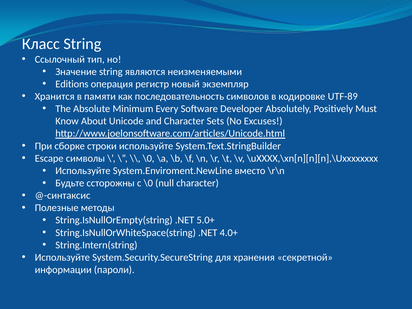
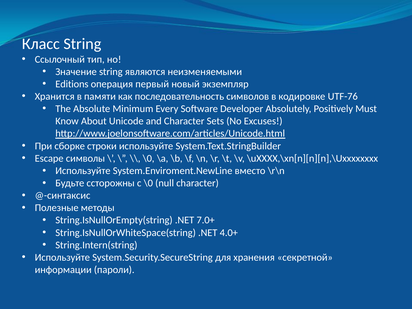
регистр: регистр -> первый (152, 84)
UTF-89: UTF-89 -> UTF-76 (343, 96)
5.0+: 5.0+ -> 7.0+ (206, 220)
